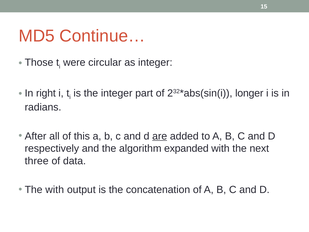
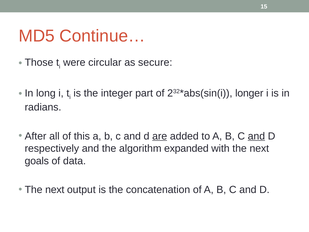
as integer: integer -> secure (155, 63)
right: right -> long (46, 93)
and underline: none -> present (256, 136)
three: three -> goals (37, 161)
with: with -> next (55, 190)
